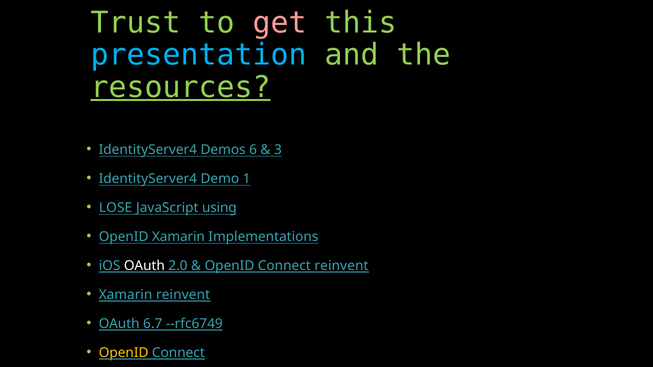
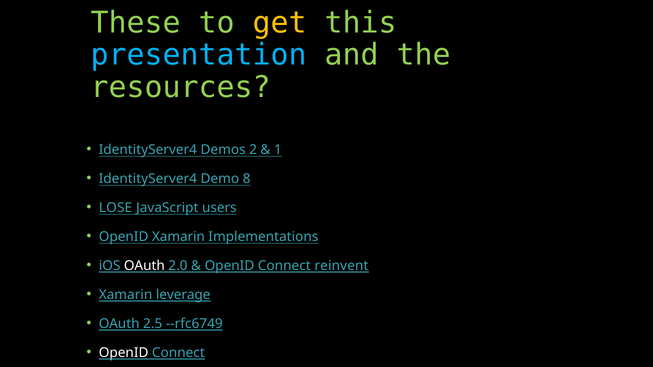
Trust: Trust -> These (136, 23)
get colour: pink -> yellow (280, 23)
resources underline: present -> none (181, 87)
6: 6 -> 2 (253, 150)
3: 3 -> 1 (278, 150)
1: 1 -> 8 (247, 179)
using: using -> users (219, 208)
Xamarin reinvent: reinvent -> leverage (183, 295)
6.7: 6.7 -> 2.5 (153, 324)
OpenID colour: yellow -> white (124, 353)
